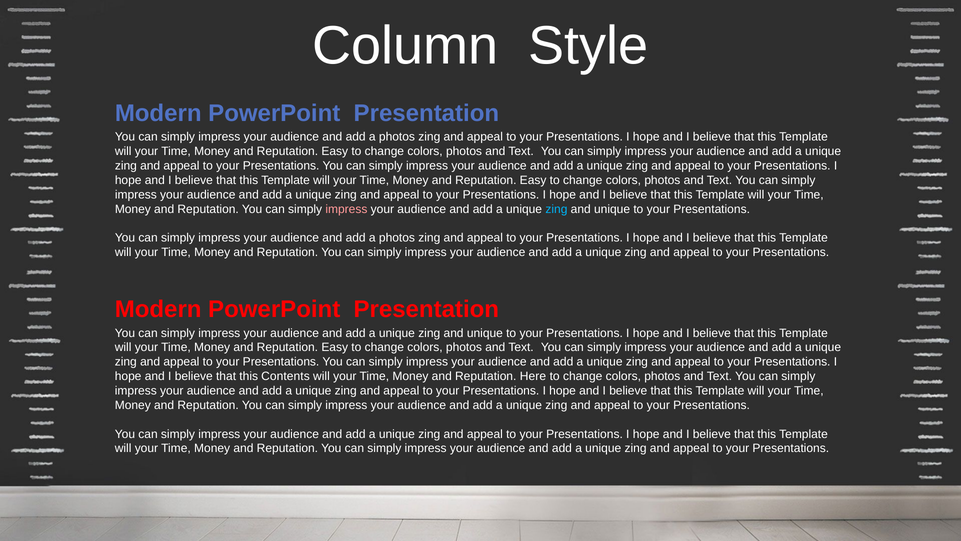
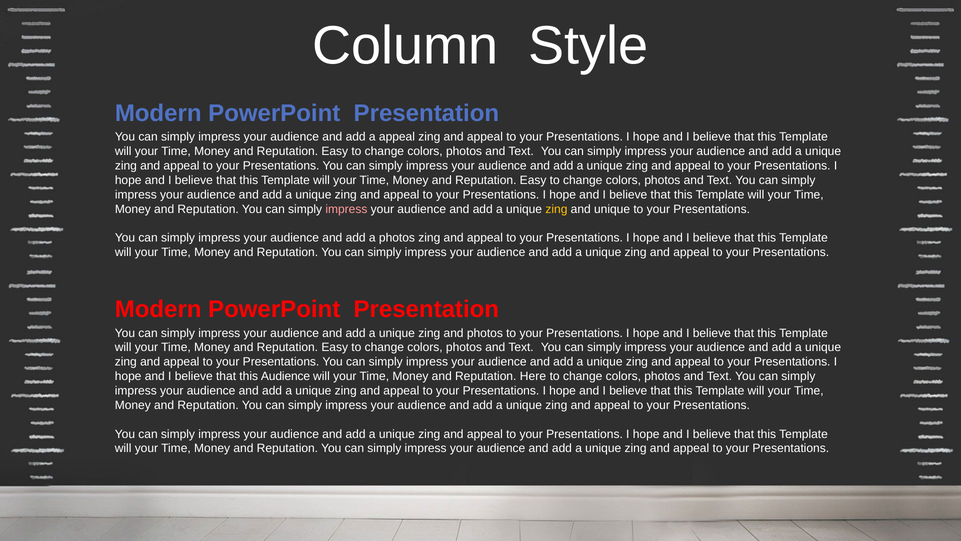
photos: photos -> appeal (397, 137)
zing colour: light blue -> yellow (556, 209)
unique: unique -> photos (485, 333)
this Contents: Contents -> Audience (286, 376)
